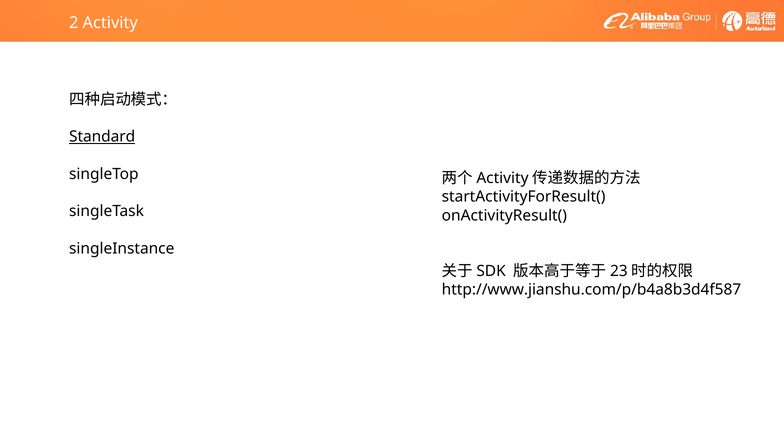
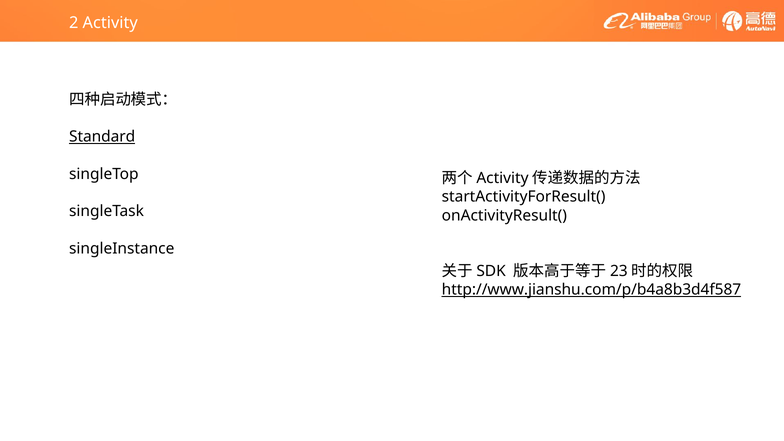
http://www.jianshu.com/p/b4a8b3d4f587 underline: none -> present (591, 290)
